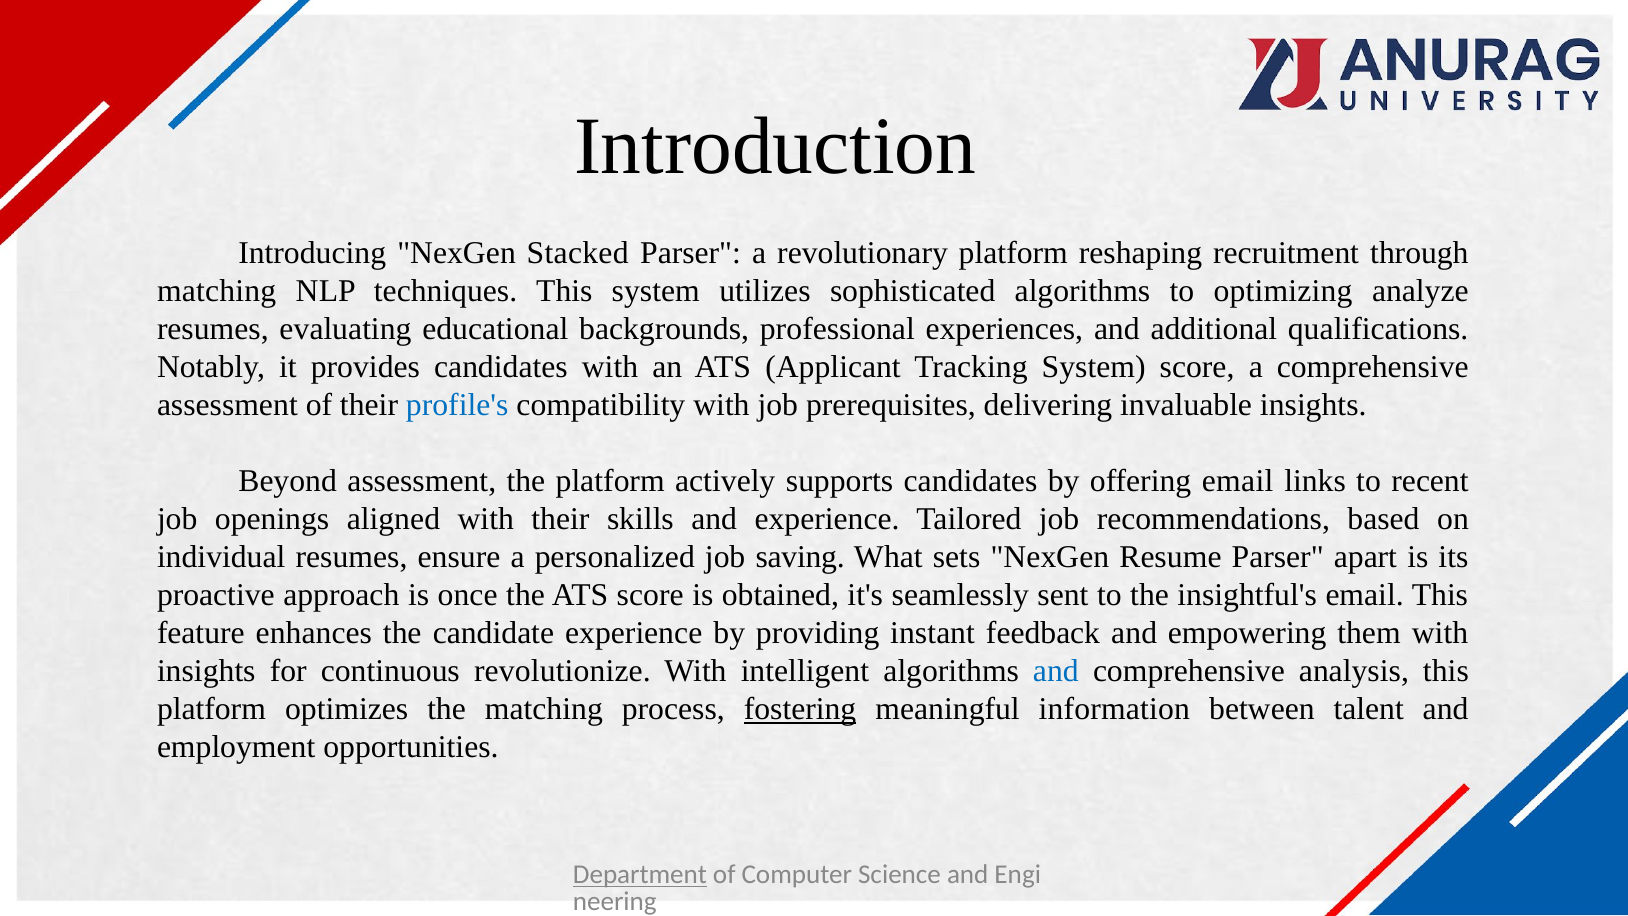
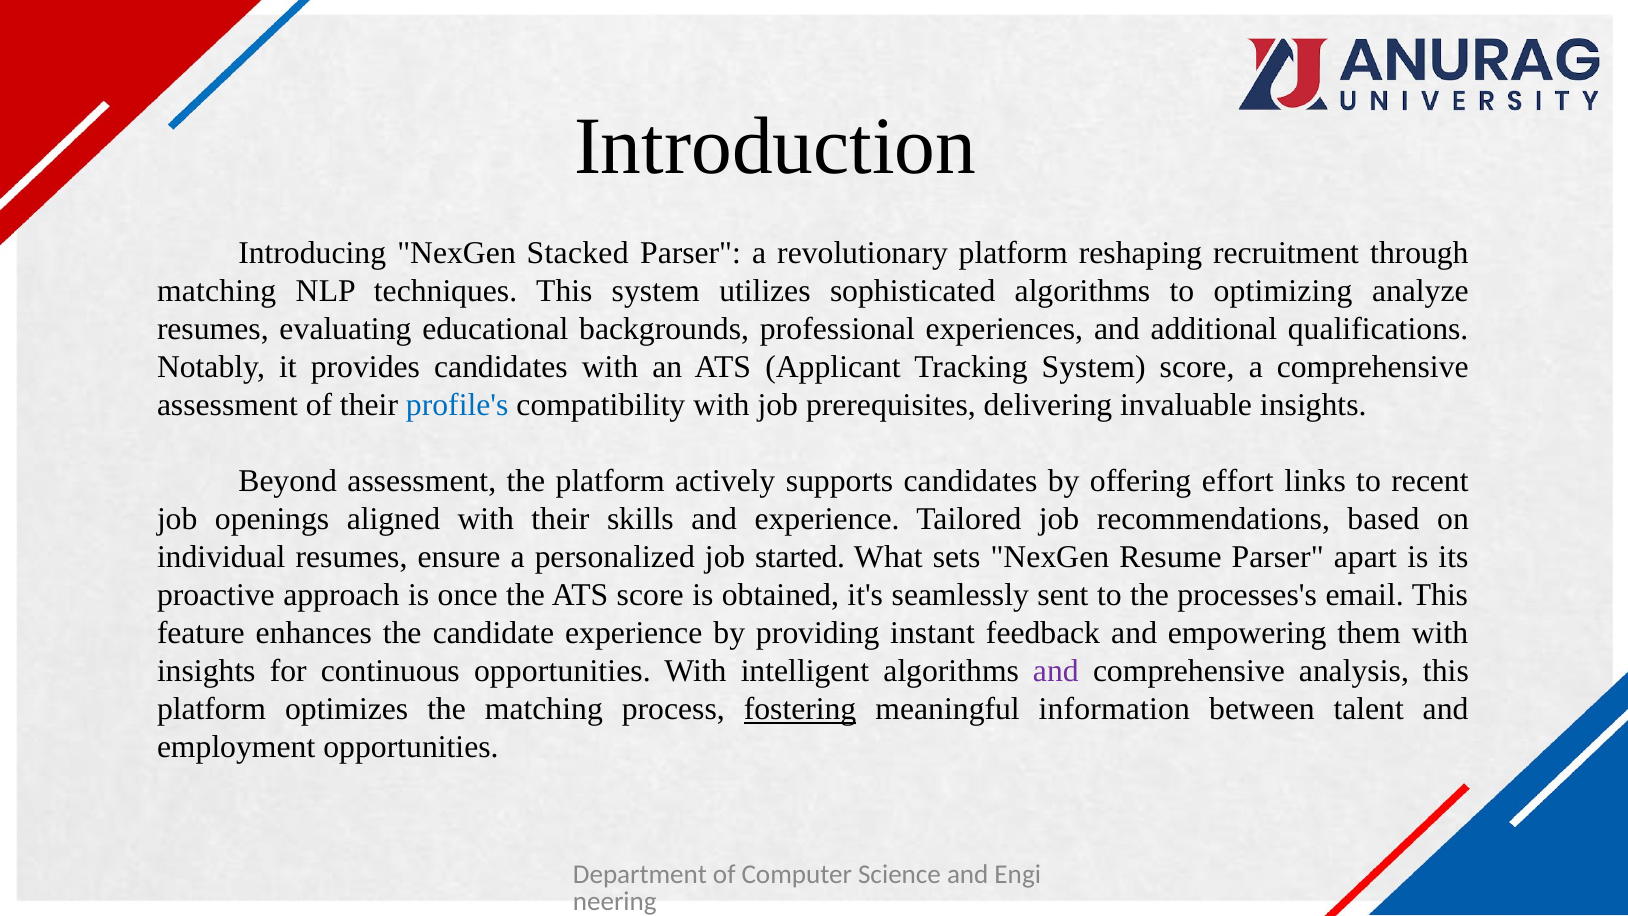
offering email: email -> effort (1238, 481)
saving: saving -> started (800, 557)
insightful's: insightful's -> processes's (1247, 595)
continuous revolutionize: revolutionize -> opportunities (562, 671)
and colour: blue -> purple (1056, 671)
Department underline: present -> none (640, 875)
